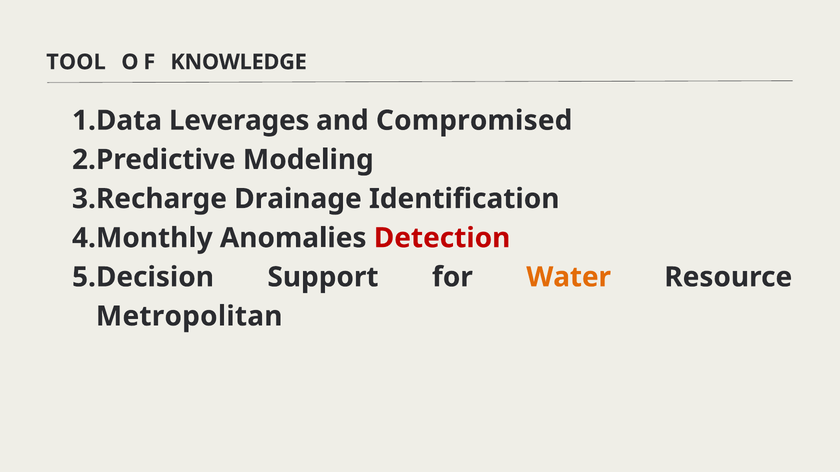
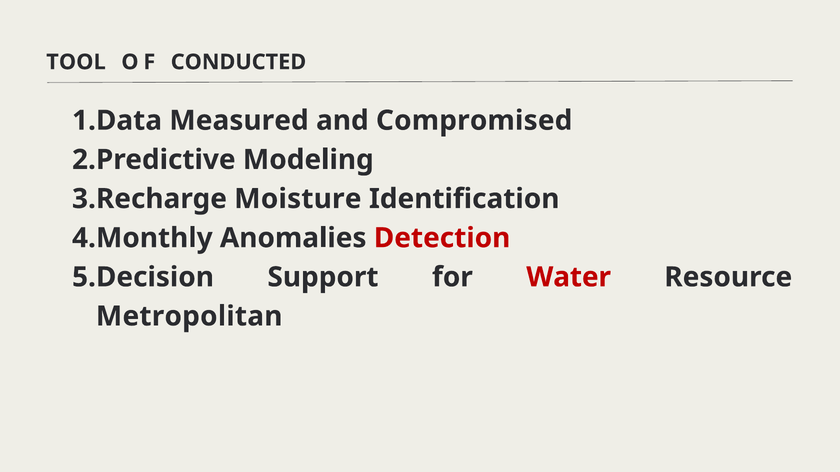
KNOWLEDGE: KNOWLEDGE -> CONDUCTED (238, 62)
Leverages: Leverages -> Measured (239, 121)
Drainage: Drainage -> Moisture (298, 199)
Water colour: orange -> red (569, 277)
